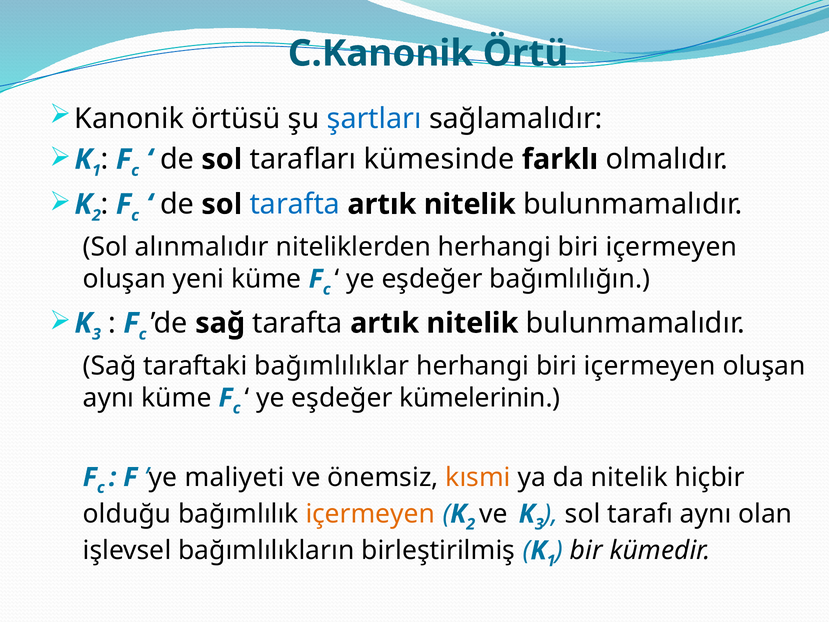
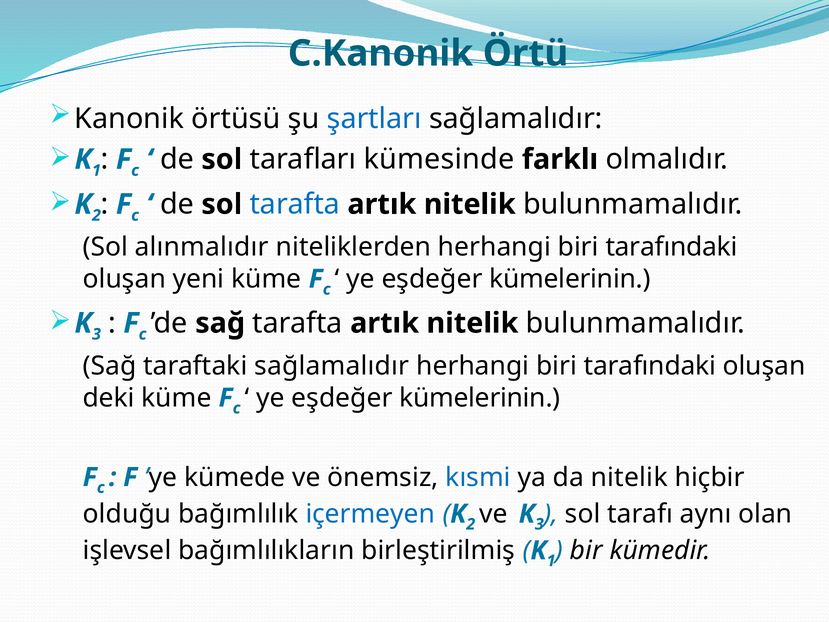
niteliklerden herhangi biri içermeyen: içermeyen -> tarafındaki (672, 247)
bağımlılığın: bağımlılığın -> kümelerinin (570, 279)
taraftaki bağımlılıklar: bağımlılıklar -> sağlamalıdır (332, 366)
içermeyen: içermeyen -> tarafındaki (650, 366)
aynı: aynı -> deki (109, 398)
maliyeti: maliyeti -> kümede (235, 477)
kısmi colour: orange -> blue (478, 477)
içermeyen colour: orange -> blue (370, 514)
